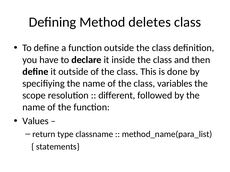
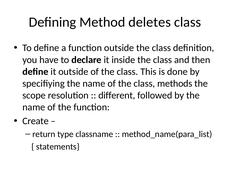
variables: variables -> methods (175, 84)
Values: Values -> Create (36, 121)
